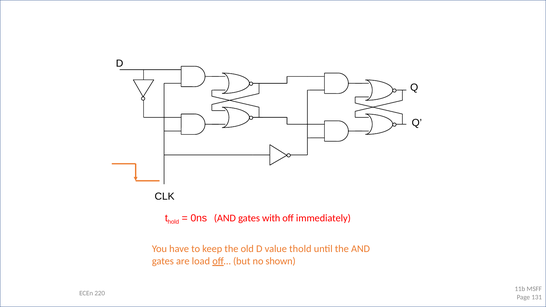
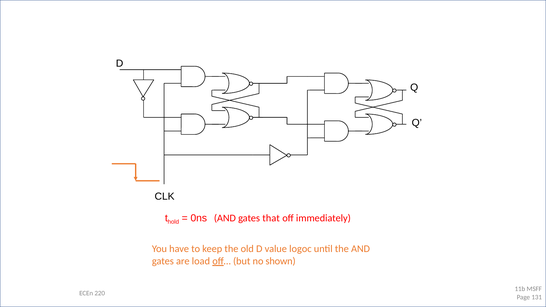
with: with -> that (271, 218)
value thold: thold -> logoc (300, 249)
